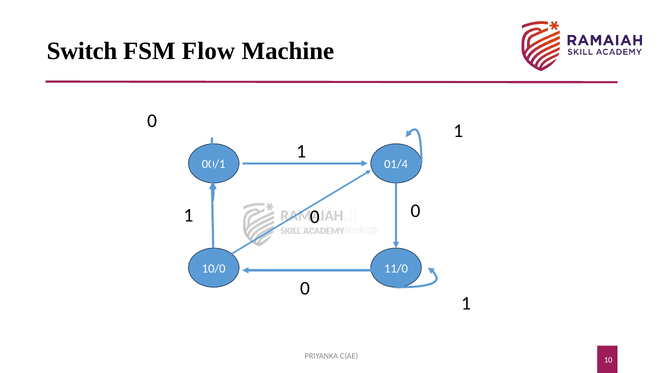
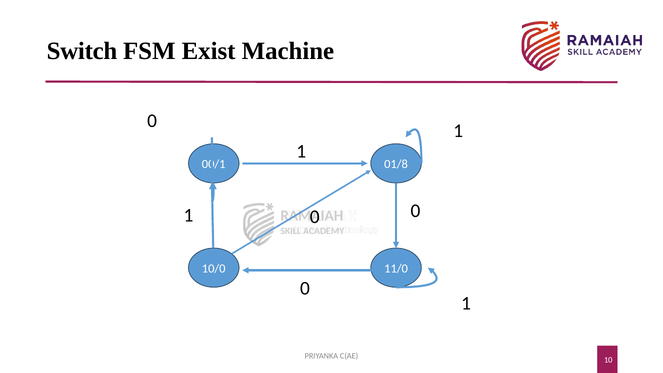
Flow: Flow -> Exist (209, 51)
01/4: 01/4 -> 01/8 (396, 164)
